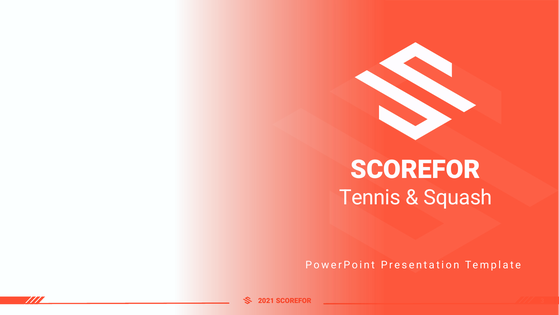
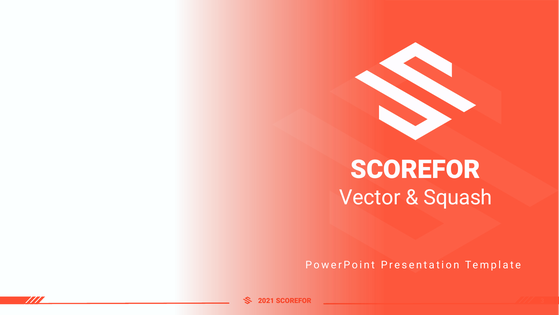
Tennis: Tennis -> Vector (370, 197)
